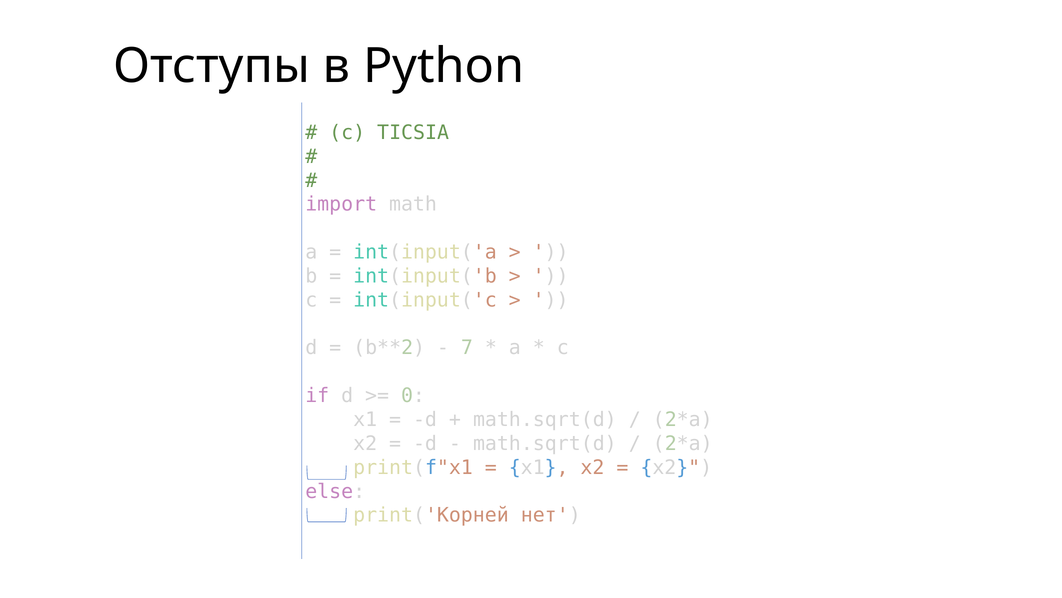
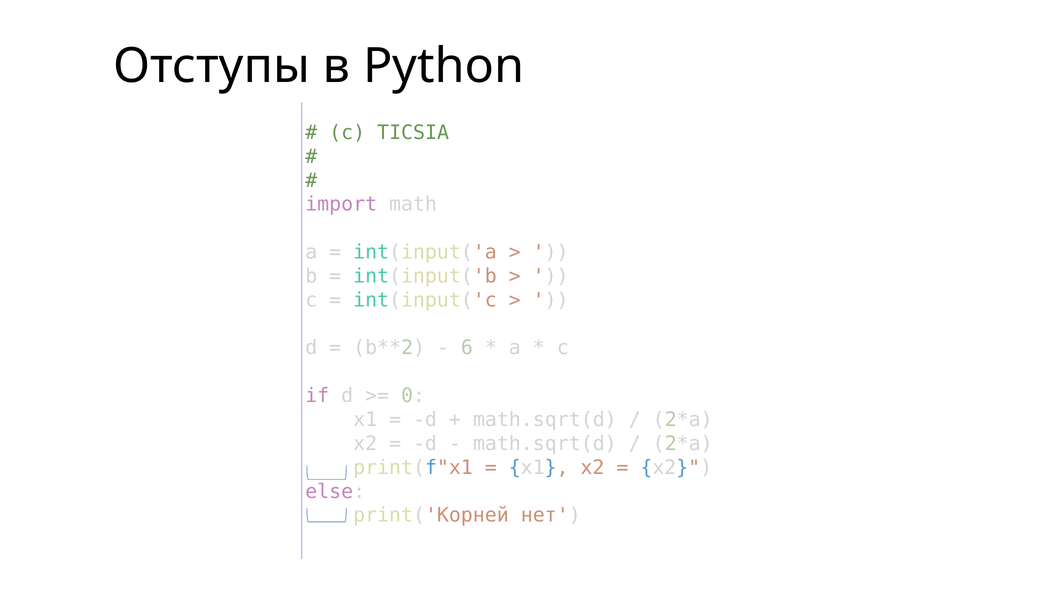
7: 7 -> 6 (467, 348)
